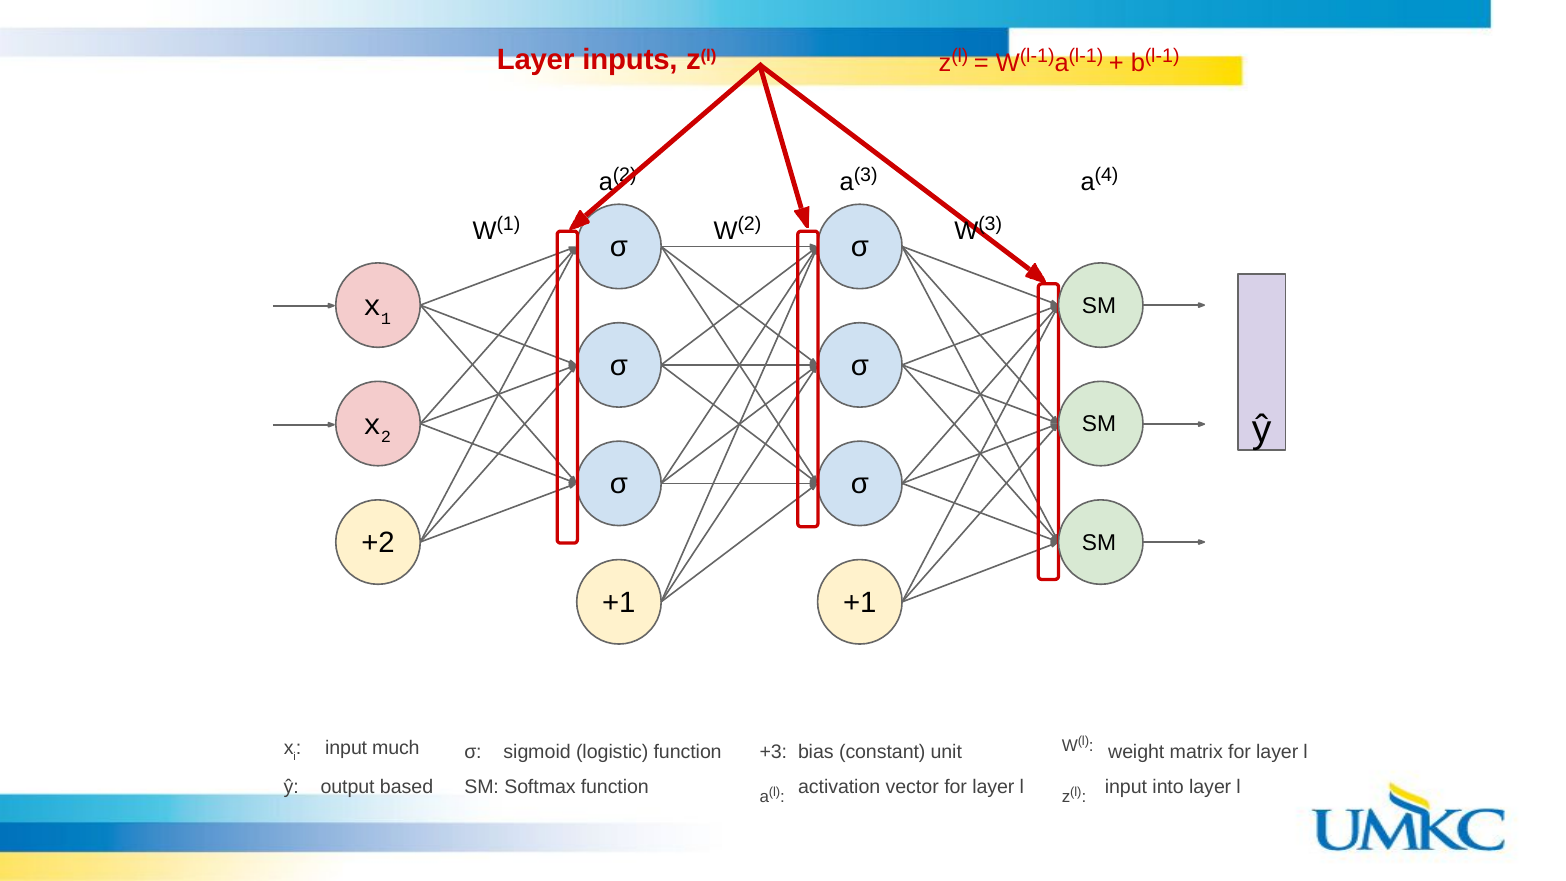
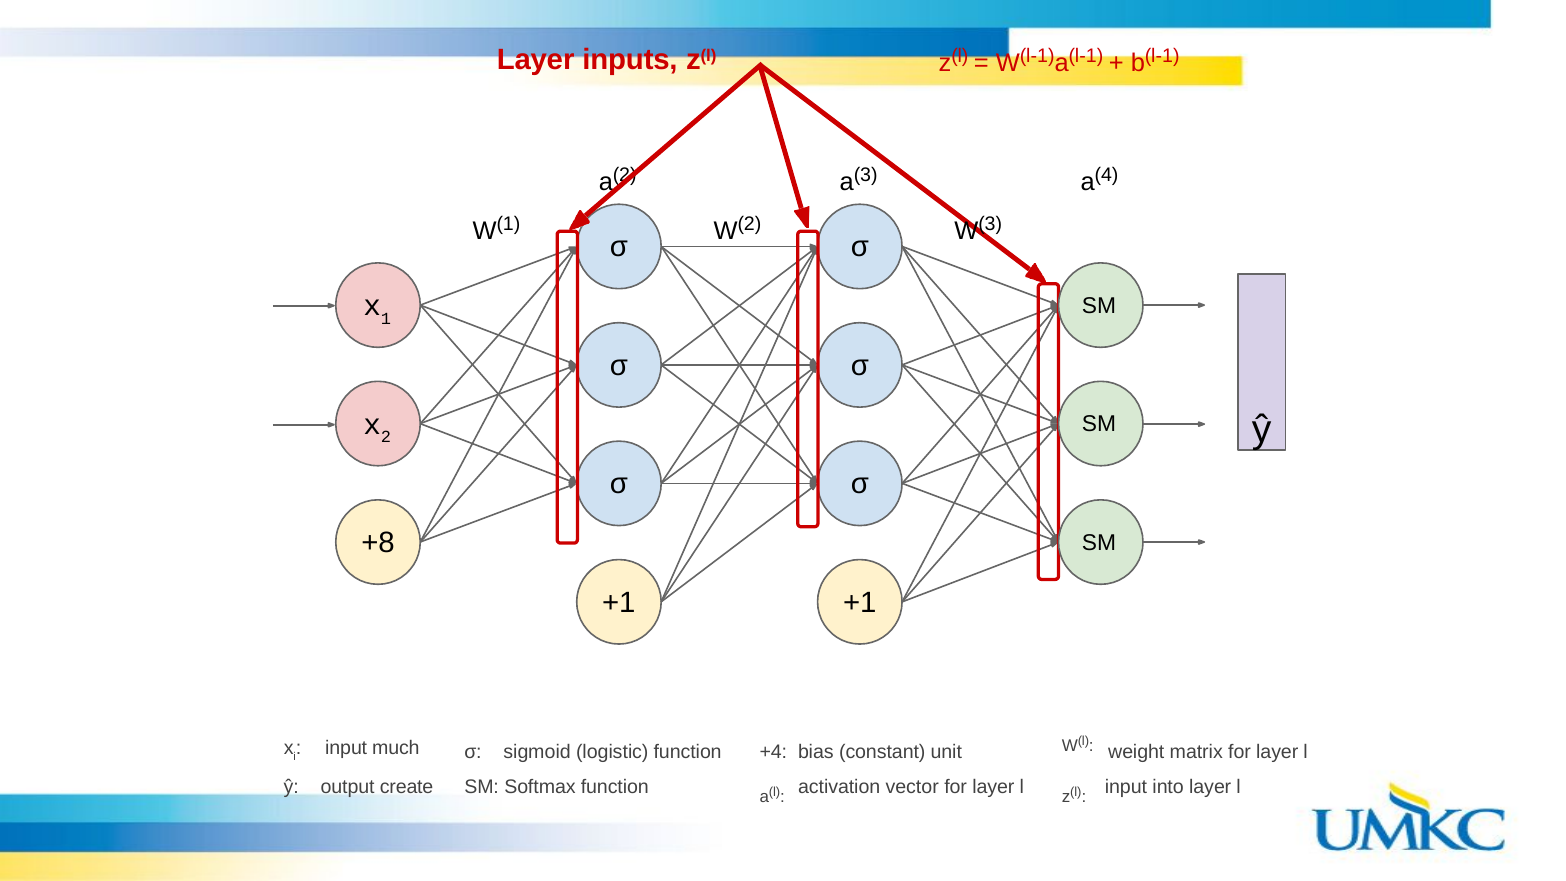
+2: +2 -> +8 (378, 543)
+3: +3 -> +4 (773, 752)
based: based -> create (407, 787)
